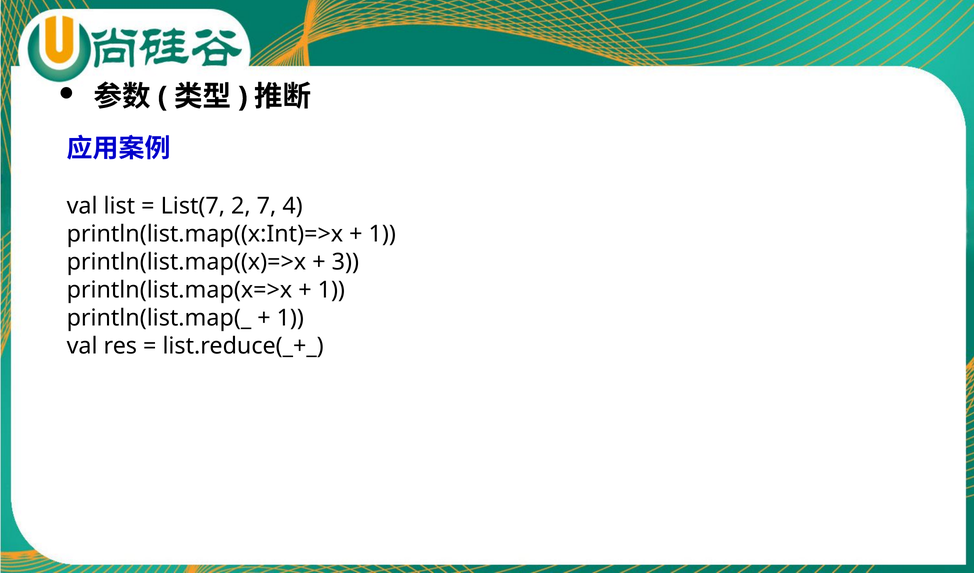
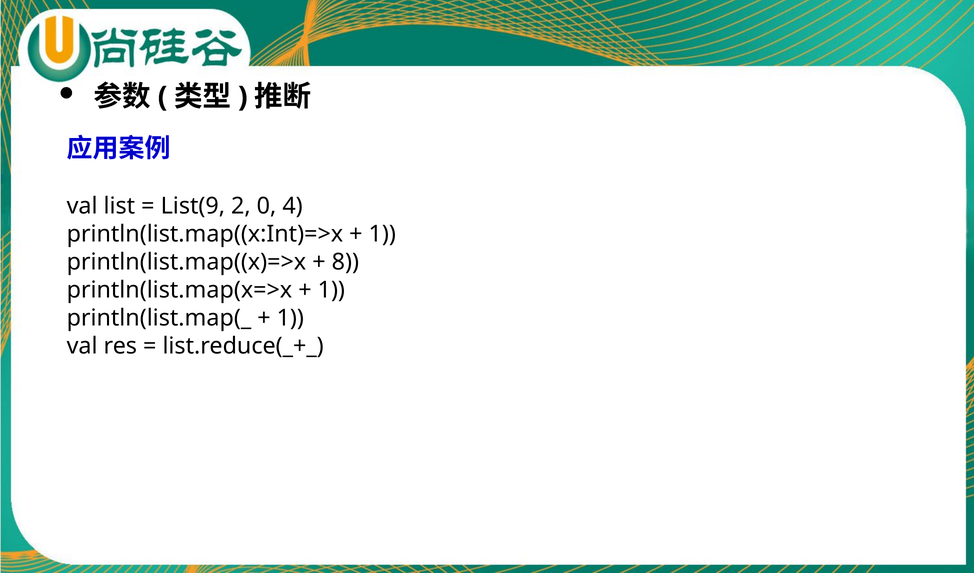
List(7: List(7 -> List(9 (193, 206)
7: 7 -> 0 (267, 206)
3: 3 -> 8 (345, 262)
